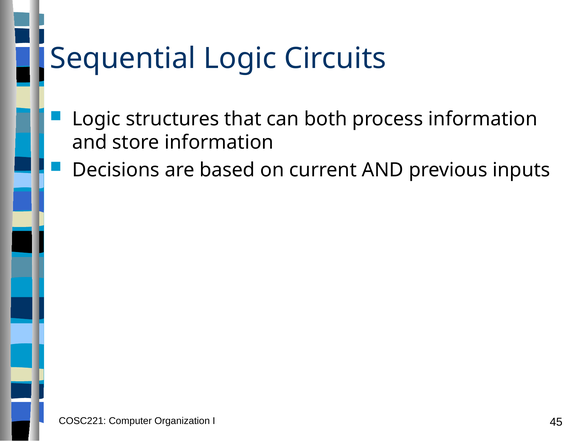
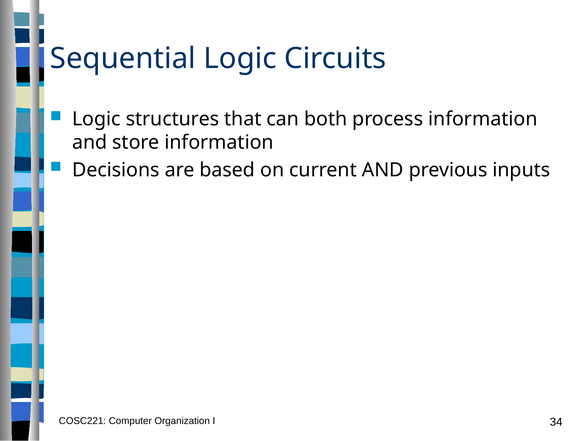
45: 45 -> 34 (556, 422)
